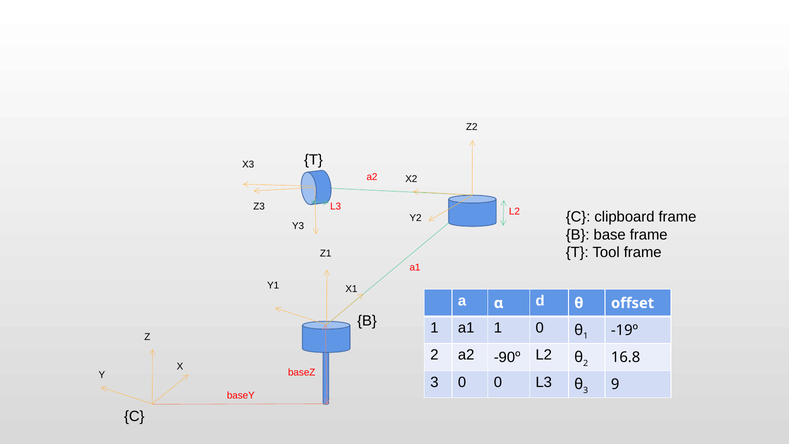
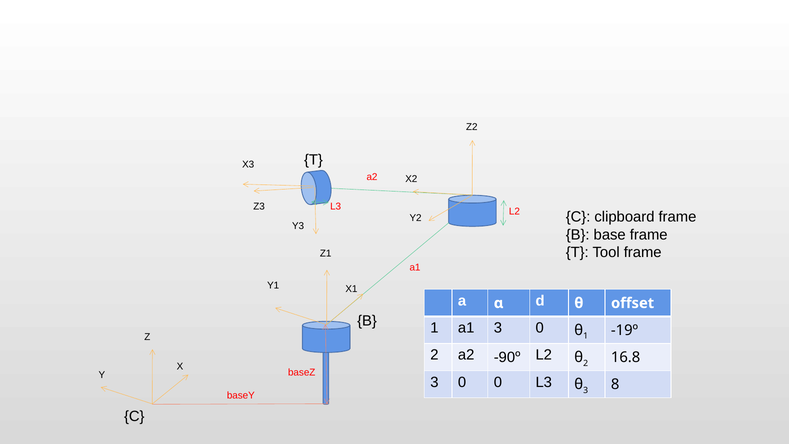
a1 1: 1 -> 3 (498, 328)
9: 9 -> 8 (615, 384)
